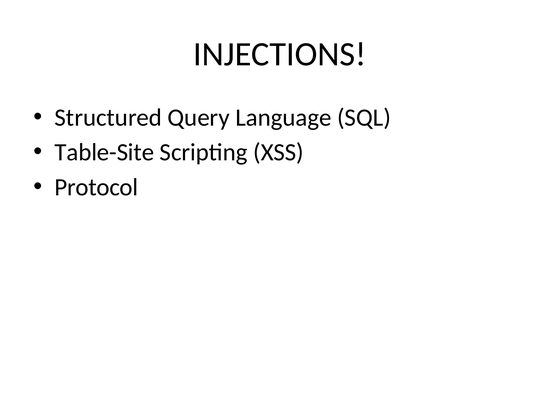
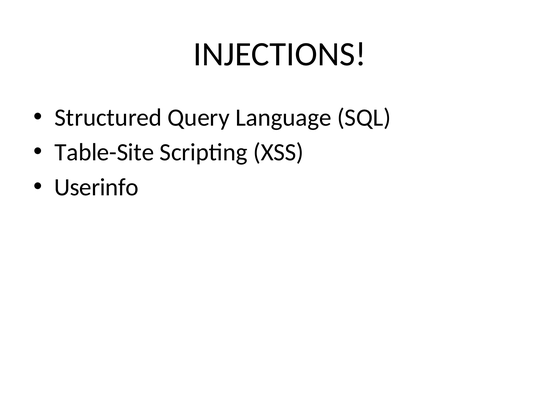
Protocol: Protocol -> Userinfo (96, 187)
